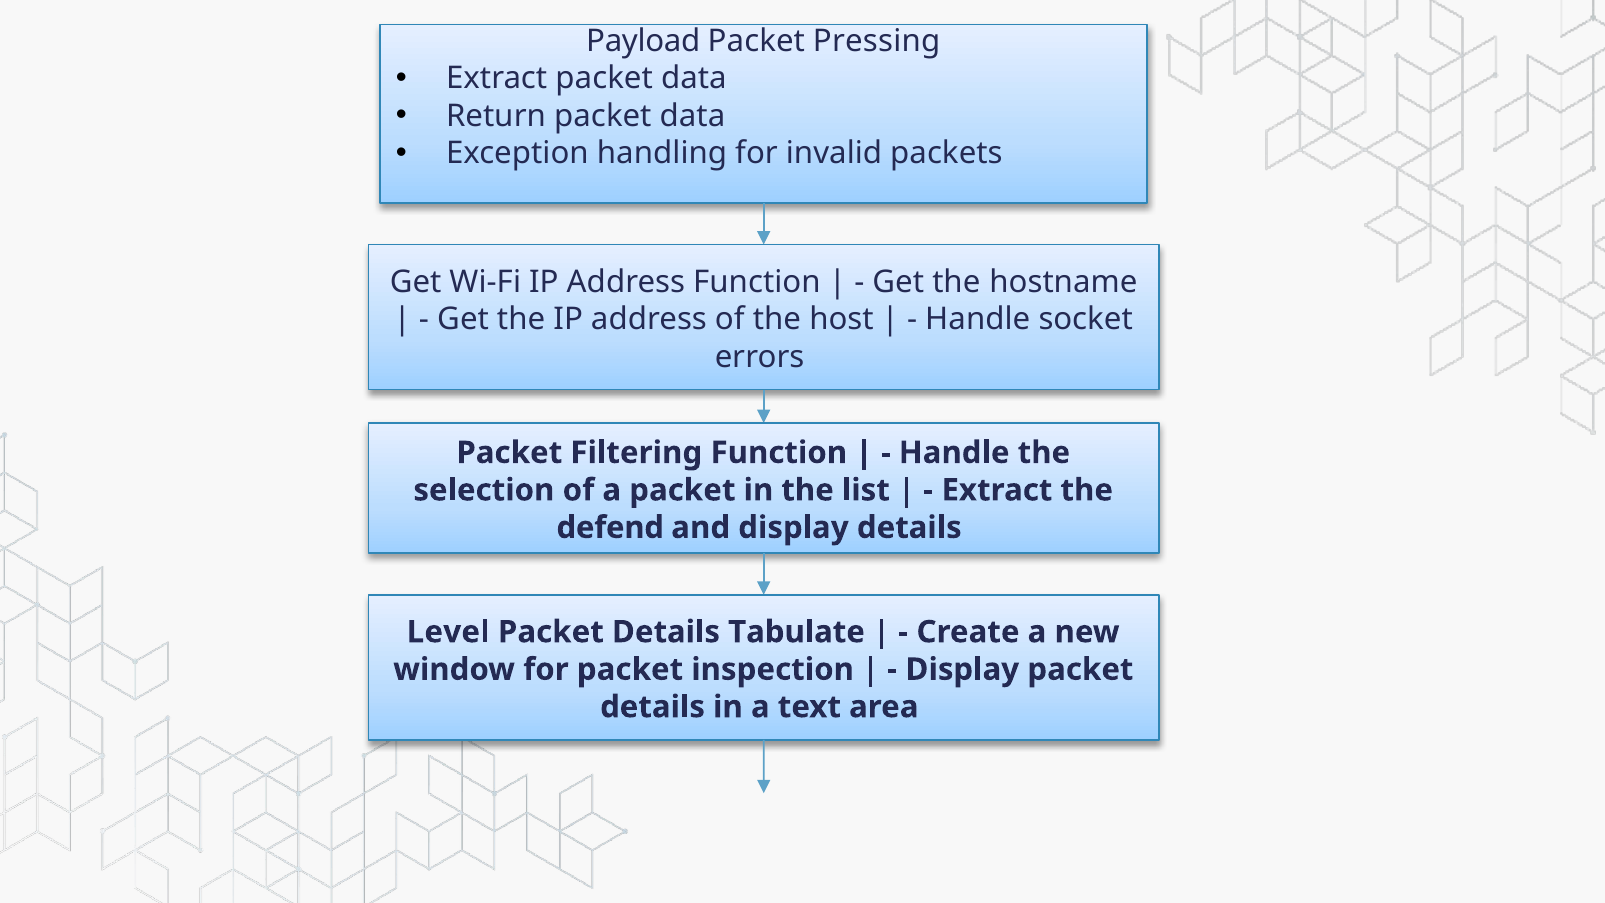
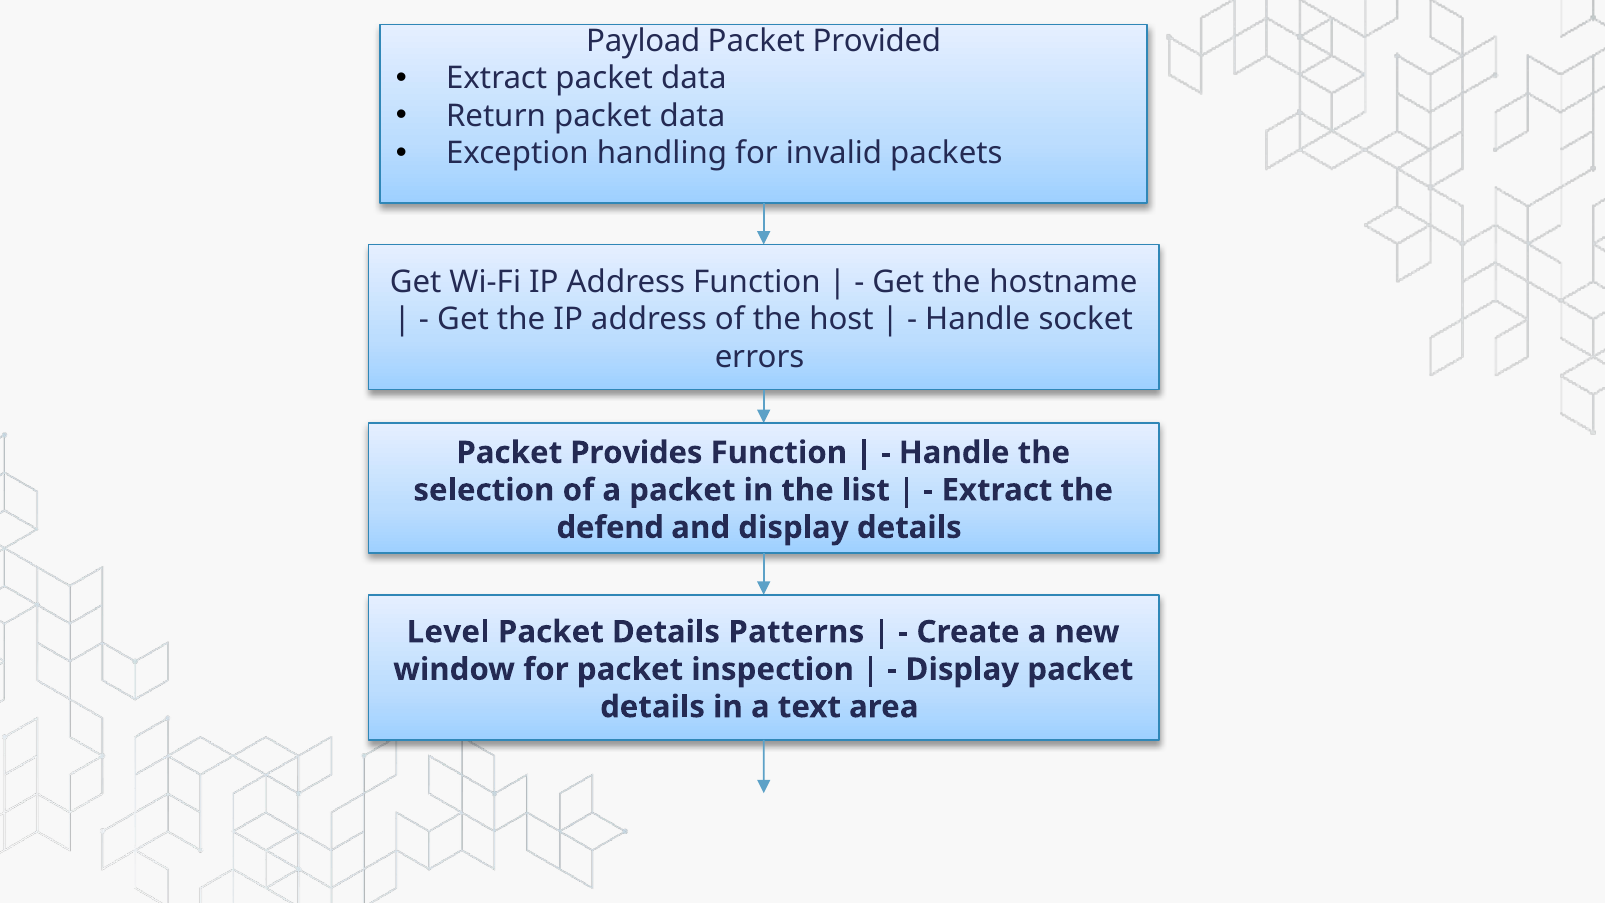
Pressing: Pressing -> Provided (877, 41)
Filtering: Filtering -> Provides (636, 453)
Tabulate: Tabulate -> Patterns (796, 632)
